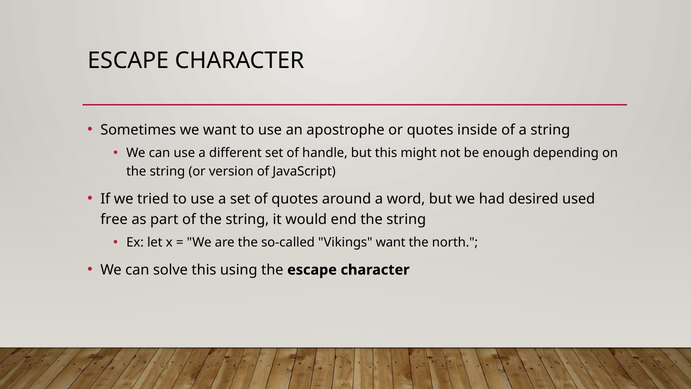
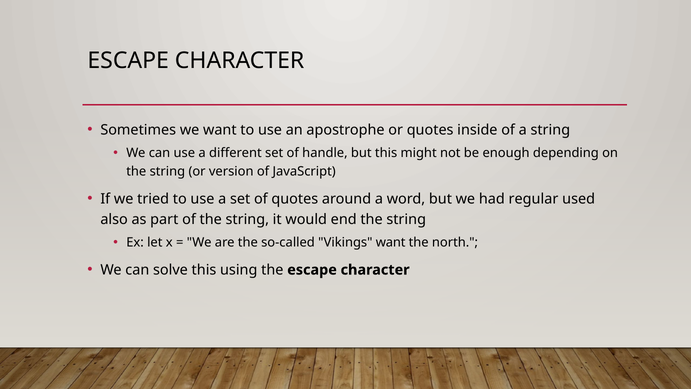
desired: desired -> regular (533, 199)
free: free -> also (114, 219)
